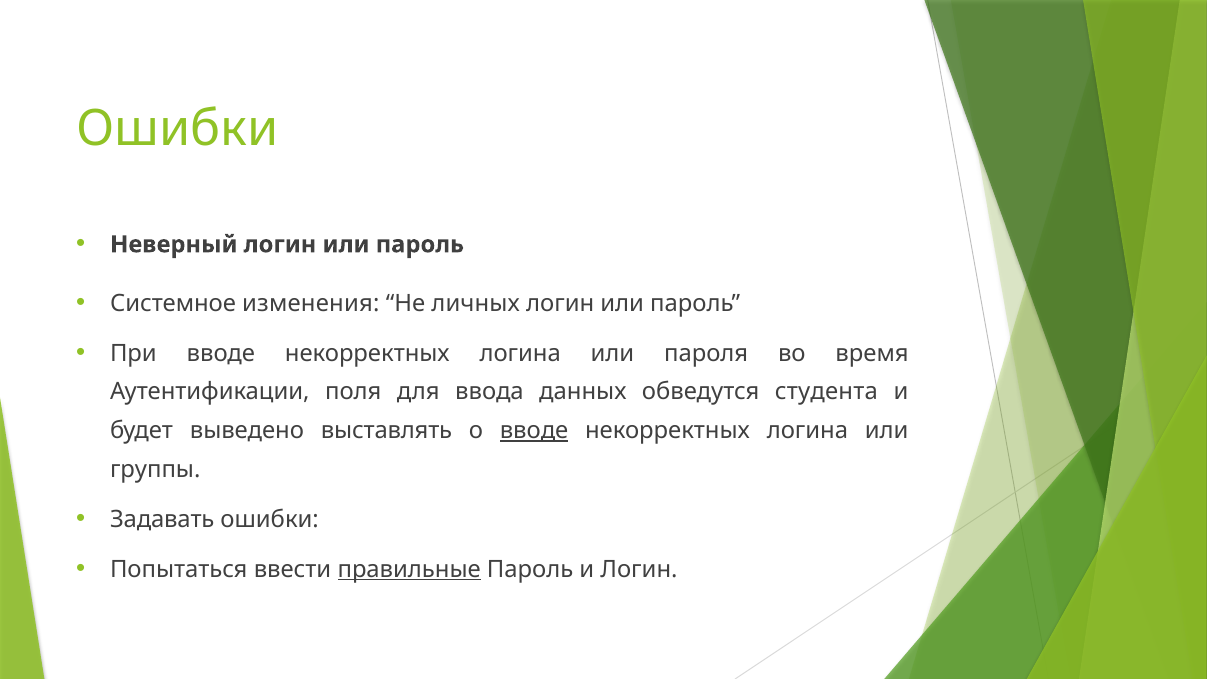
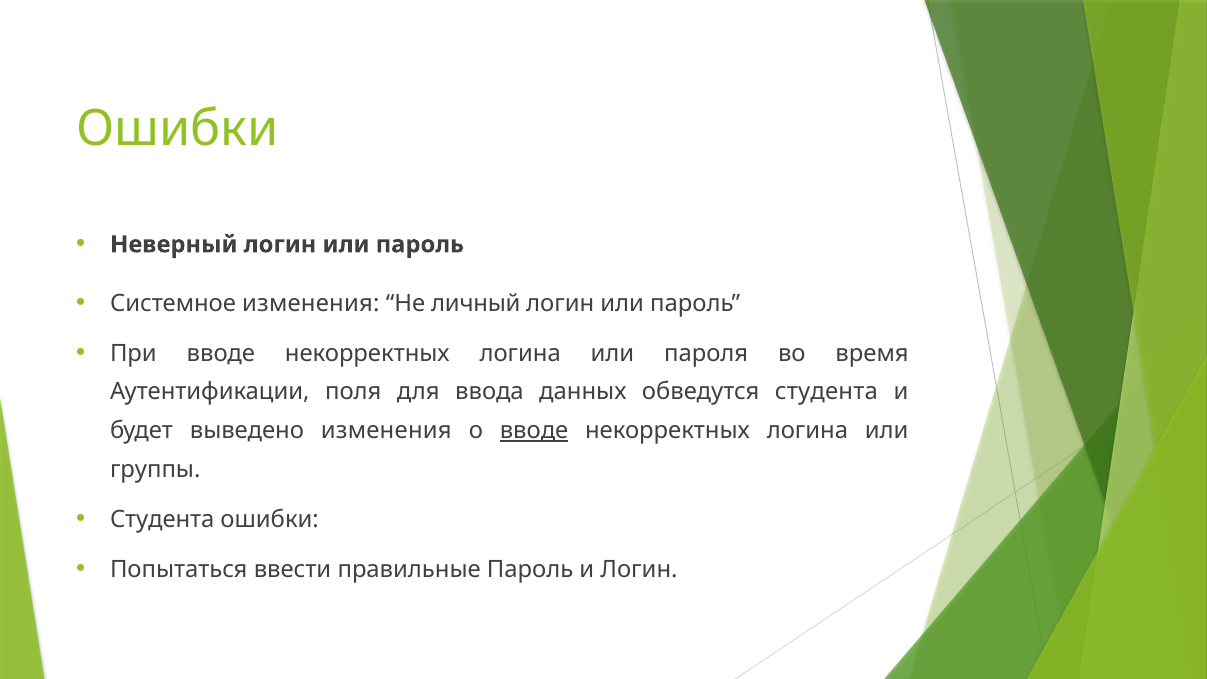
личных: личных -> личный (476, 303)
выведено выставлять: выставлять -> изменения (386, 431)
Задавать: Задавать -> Студента (162, 519)
правильные underline: present -> none (409, 569)
